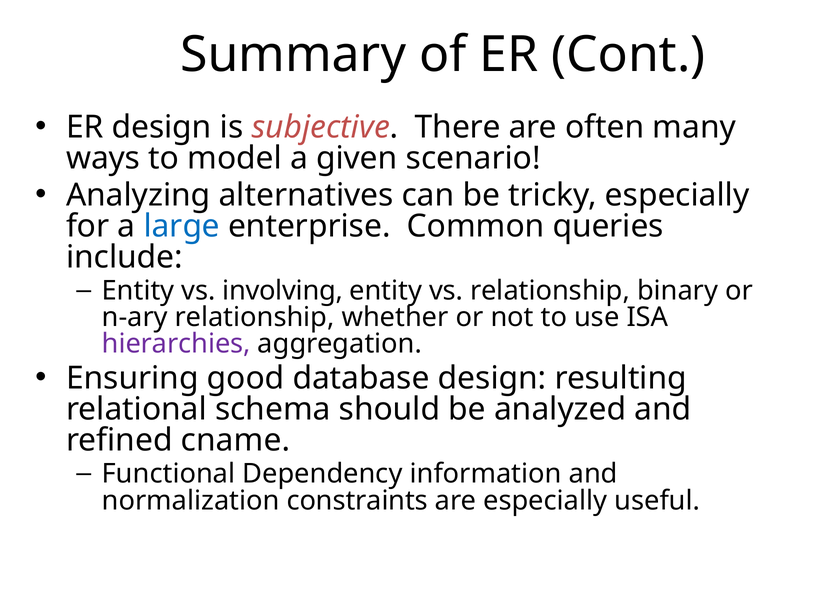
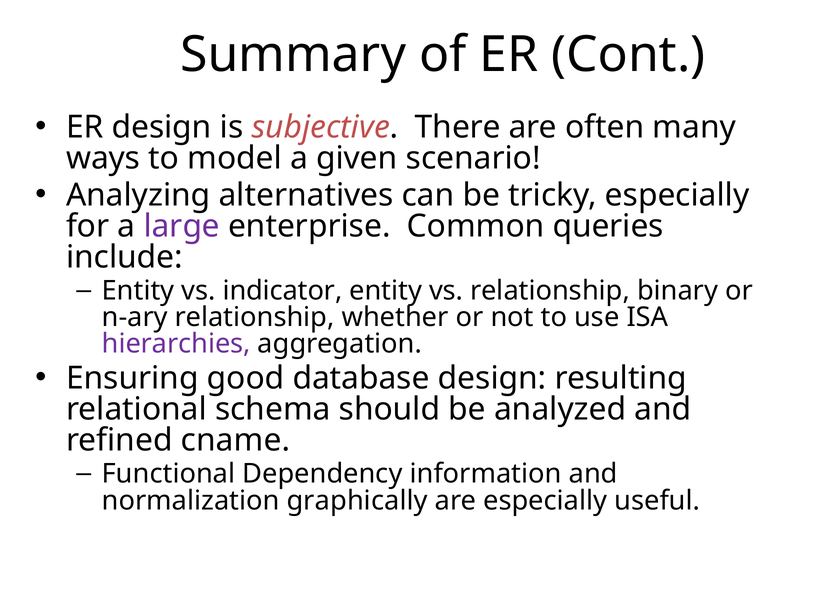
large colour: blue -> purple (182, 226)
involving: involving -> indicator (283, 291)
constraints: constraints -> graphically (357, 500)
